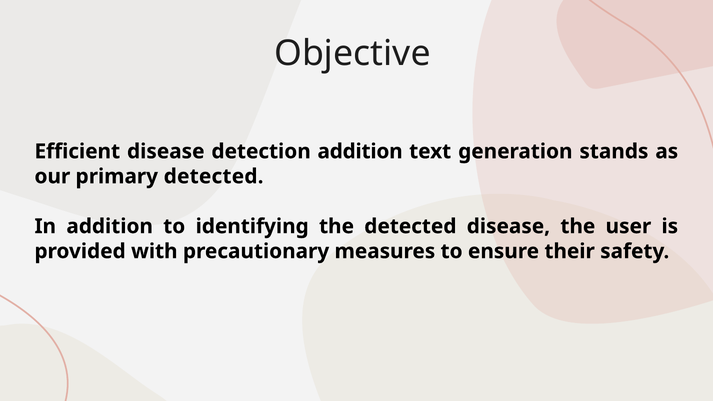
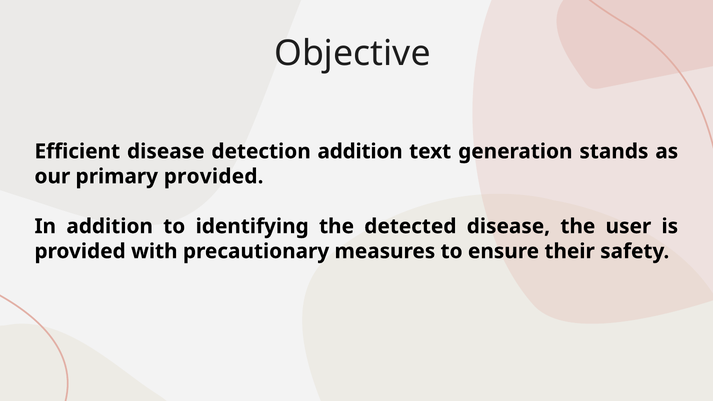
primary detected: detected -> provided (214, 176)
